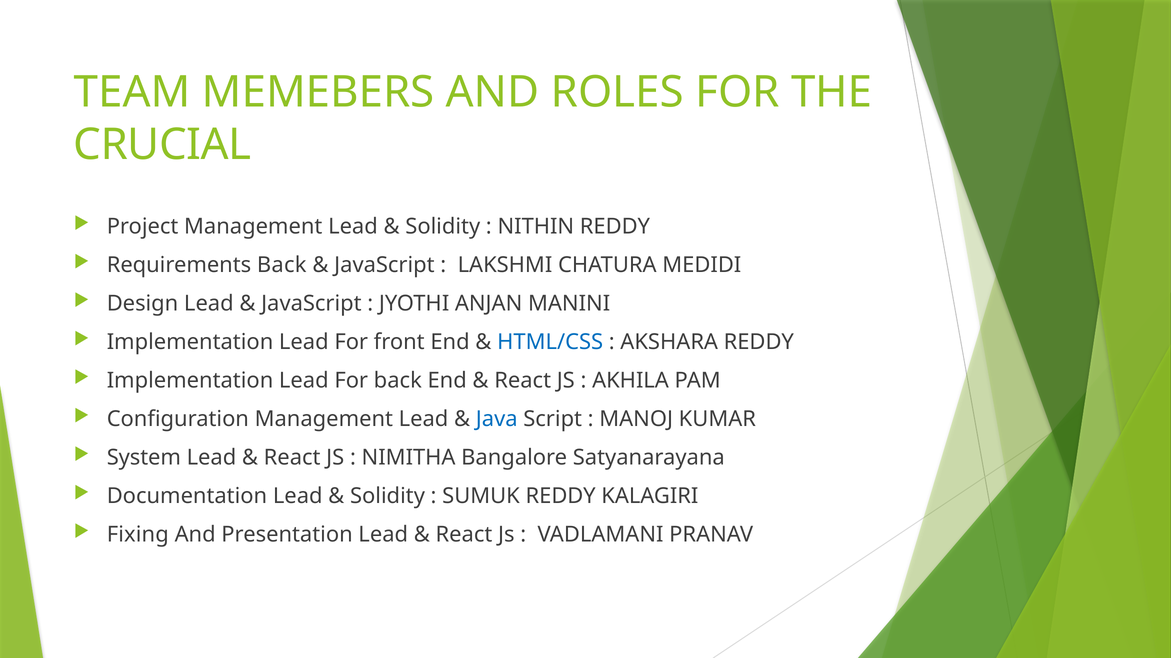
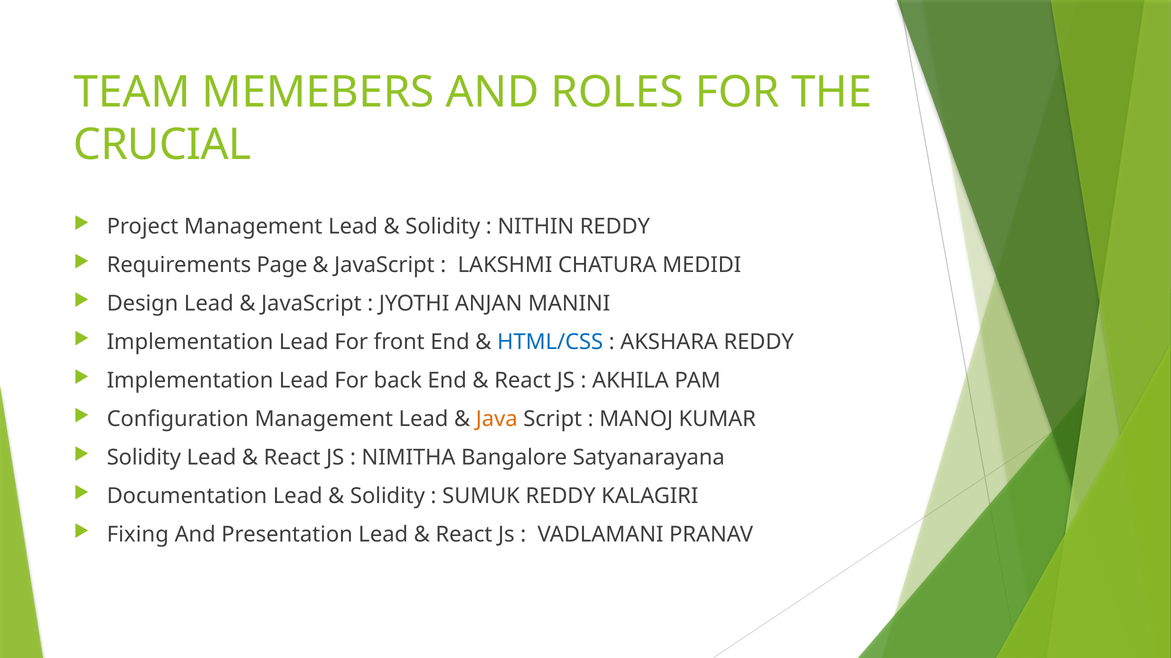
Requirements Back: Back -> Page (282, 265)
Java colour: blue -> orange (497, 419)
System: System -> Solidity (144, 458)
